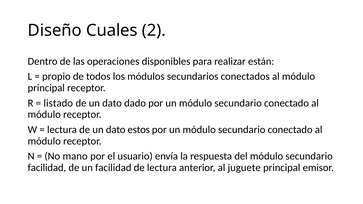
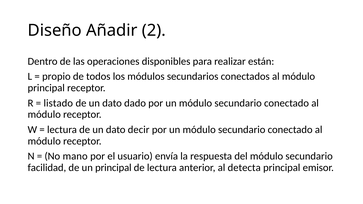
Cuales: Cuales -> Añadir (112, 30)
estos: estos -> decir (139, 130)
un facilidad: facilidad -> principal (113, 168)
juguete: juguete -> detecta (244, 168)
